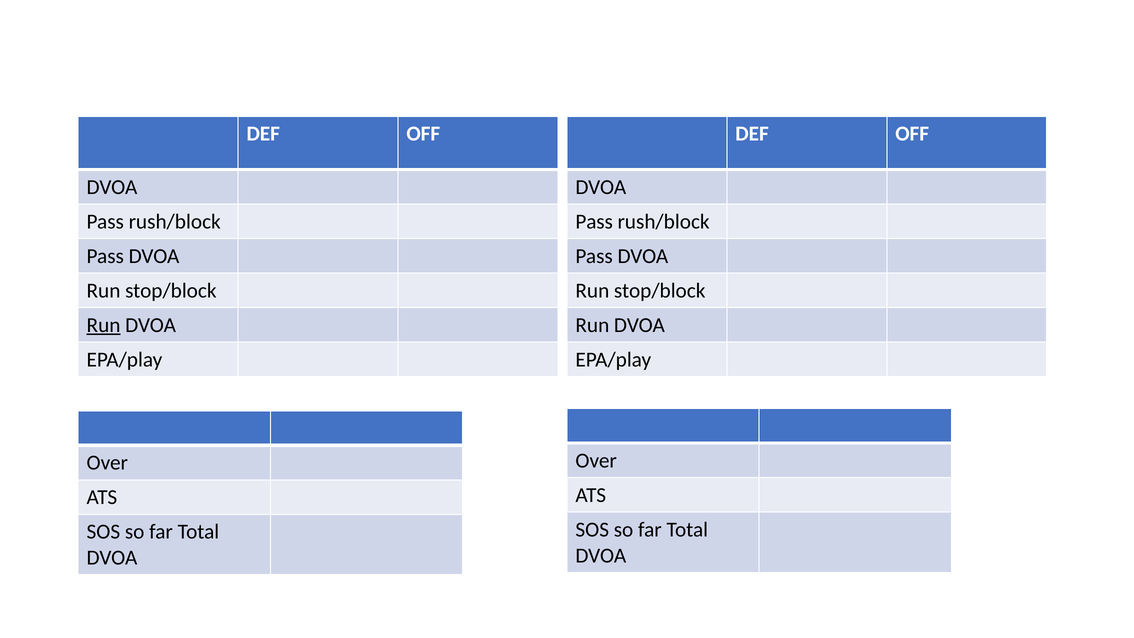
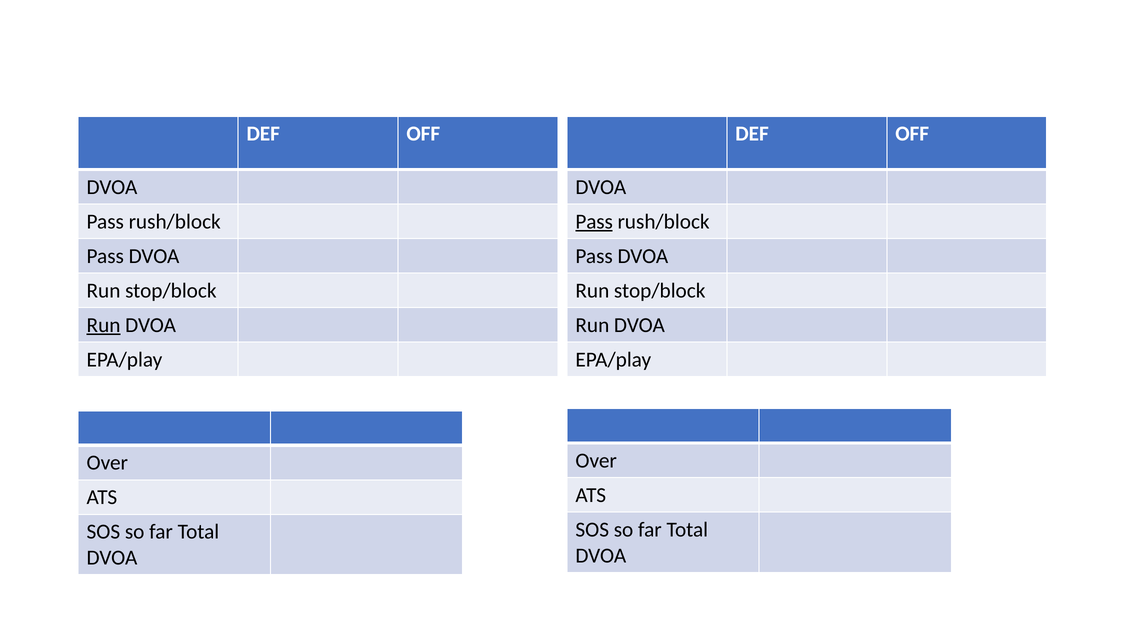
Pass underline: none -> present (594, 222)
